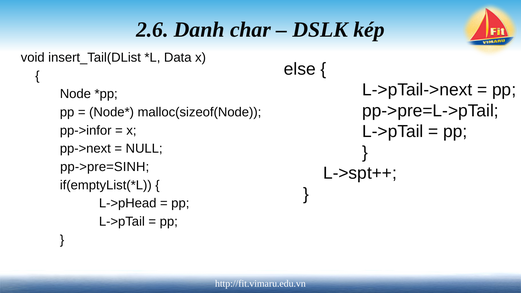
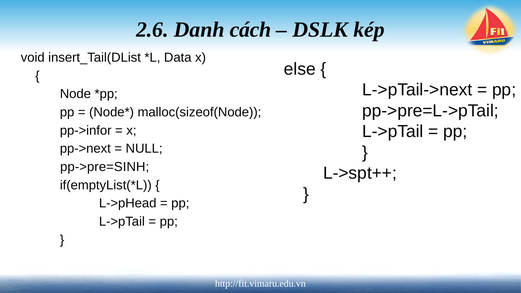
char: char -> cách (251, 30)
